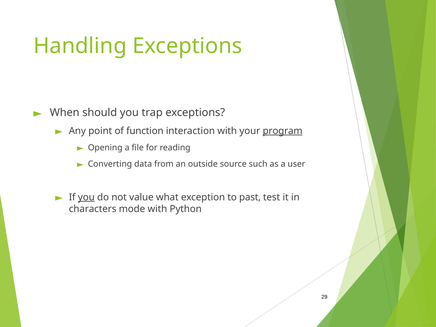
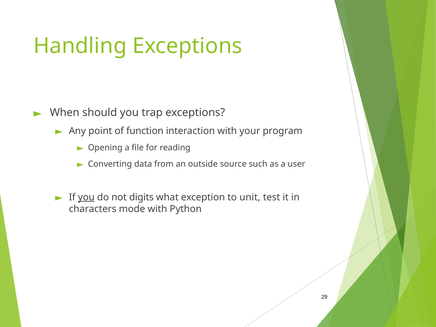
program underline: present -> none (283, 131)
value: value -> digits (141, 197)
past: past -> unit (250, 197)
